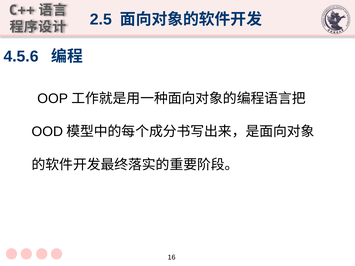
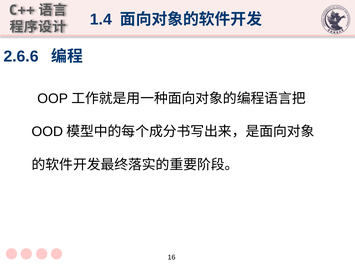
2.5: 2.5 -> 1.4 (101, 20)
4.5.6: 4.5.6 -> 2.6.6 (21, 57)
